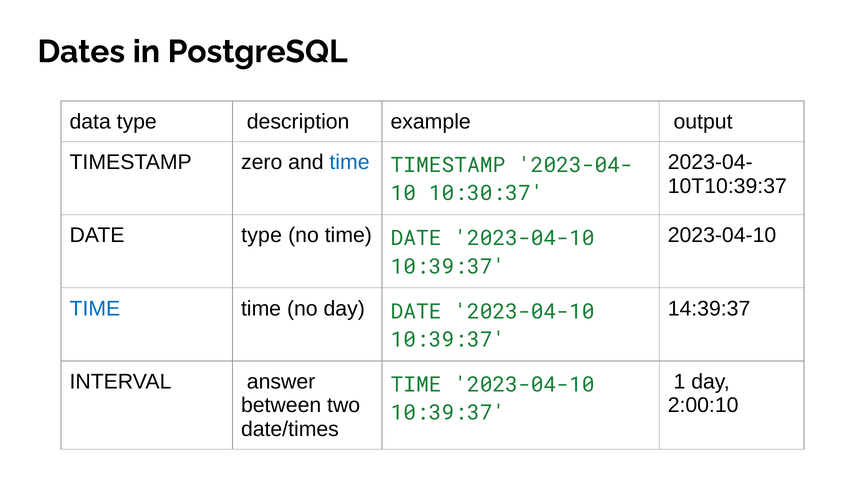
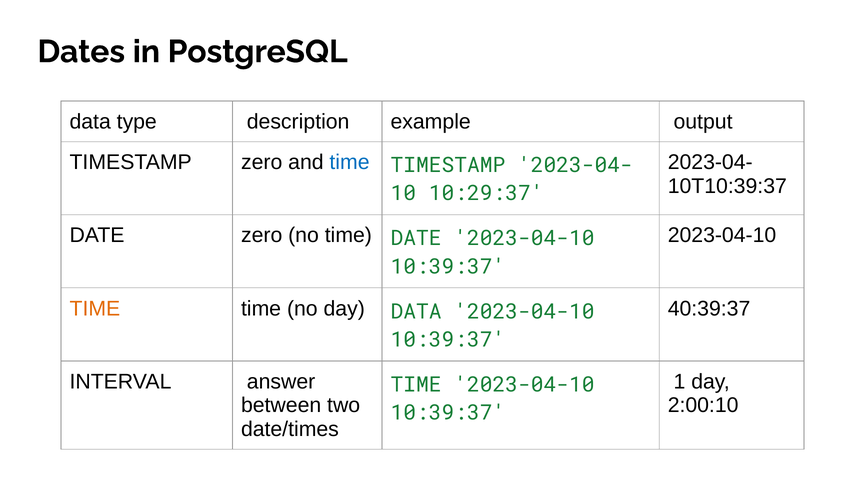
10:30:37: 10:30:37 -> 10:29:37 (486, 193)
DATE type: type -> zero (262, 236)
TIME colour: blue -> orange (95, 309)
day DATE: DATE -> DATA (416, 312)
14:39:37: 14:39:37 -> 40:39:37 (709, 309)
